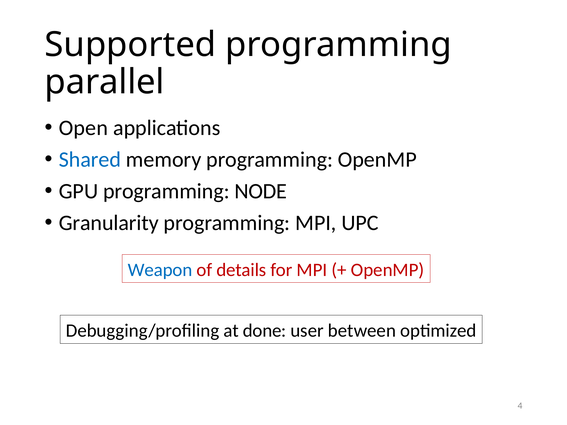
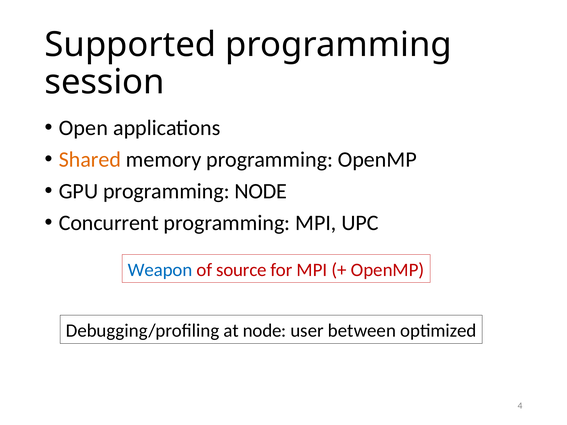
parallel: parallel -> session (105, 82)
Shared colour: blue -> orange (90, 160)
Granularity: Granularity -> Concurrent (109, 223)
details: details -> source (241, 270)
at done: done -> node (265, 331)
